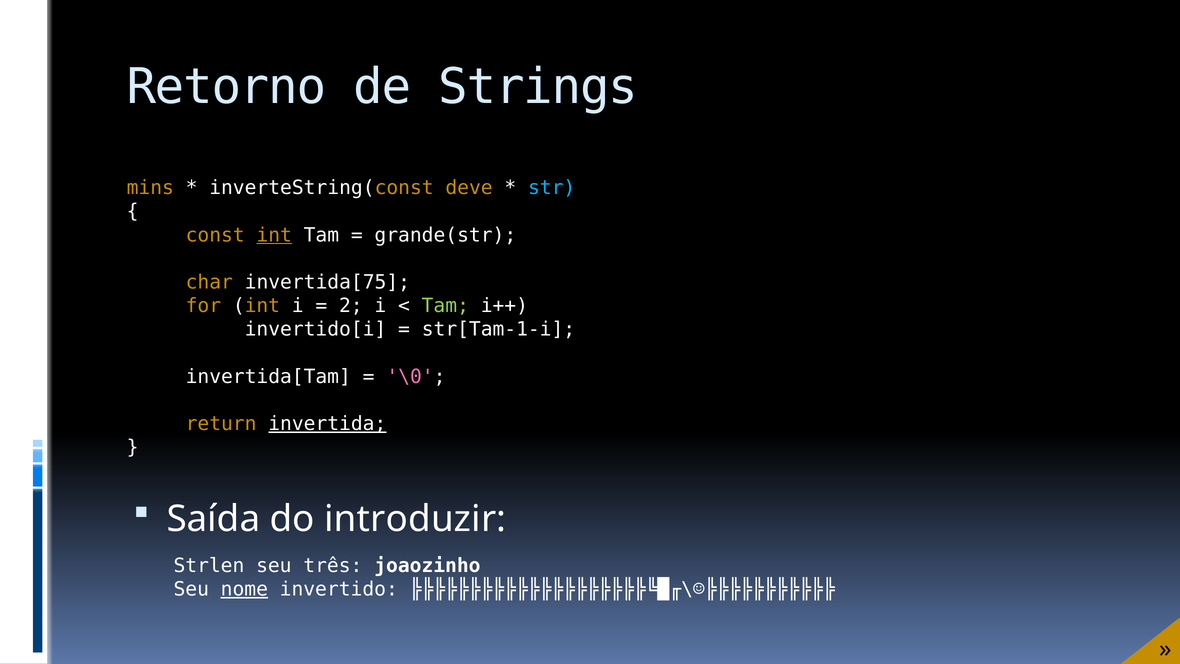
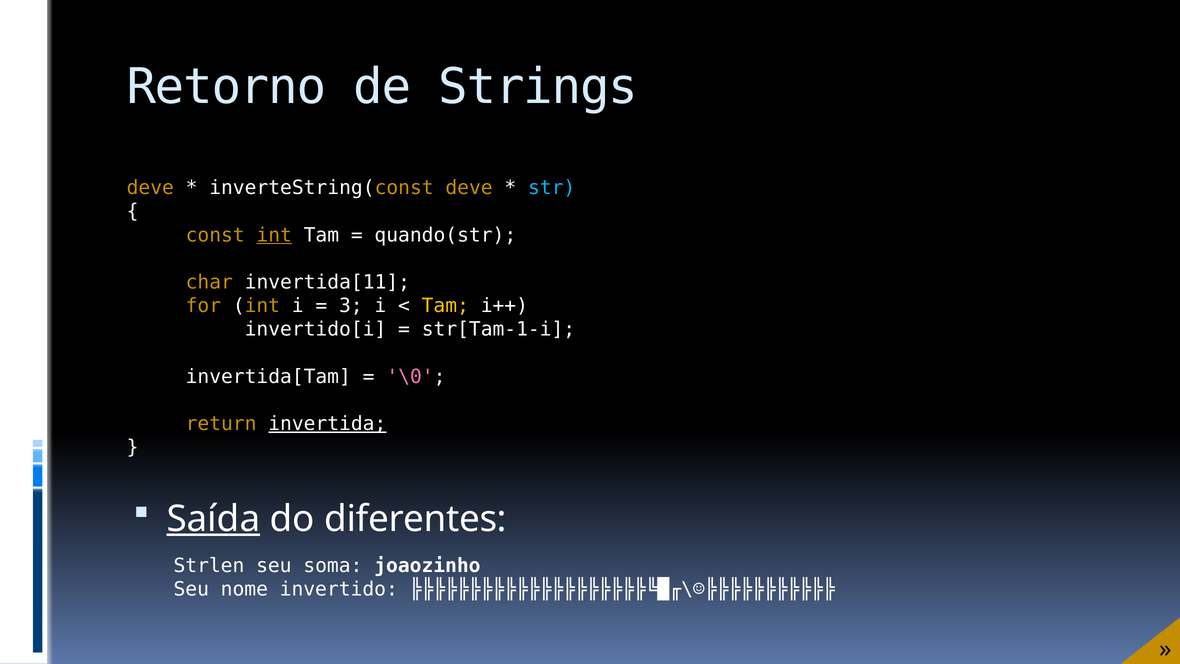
mins: mins -> deve (150, 188)
grande(str: grande(str -> quando(str (445, 235)
invertida[75: invertida[75 -> invertida[11 (327, 282)
2: 2 -> 3 (351, 306)
Tam colour: light green -> yellow (445, 306)
Saída underline: none -> present (213, 519)
introduzir: introduzir -> diferentes (416, 519)
três: três -> soma (333, 565)
nome underline: present -> none (244, 589)
